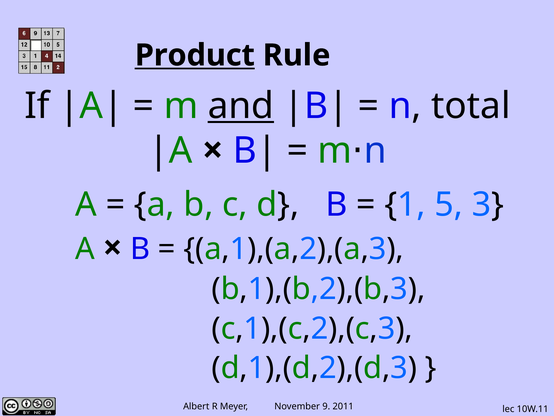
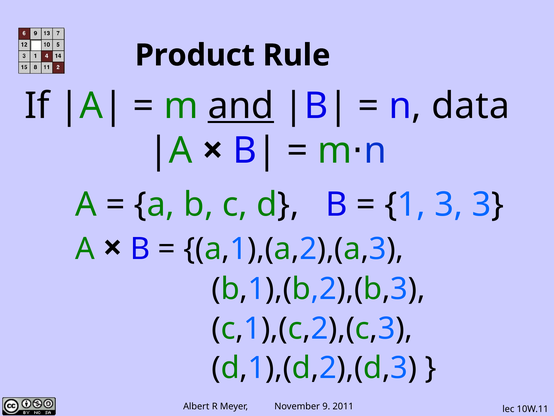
Product underline: present -> none (195, 55)
total: total -> data (471, 106)
1 5: 5 -> 3 (449, 204)
